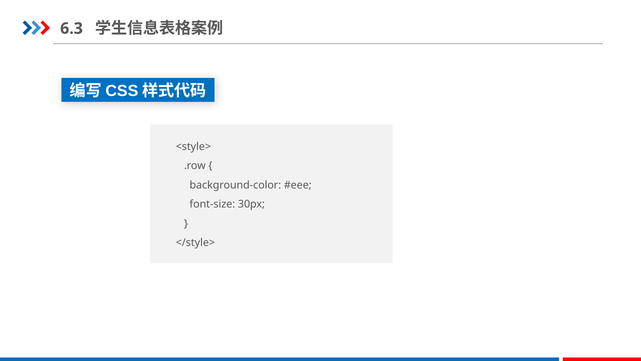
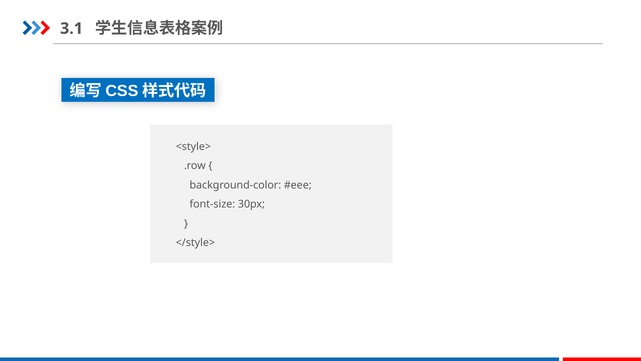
6.3: 6.3 -> 3.1 (72, 28)
